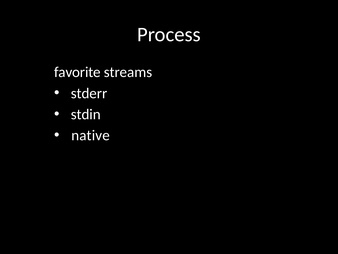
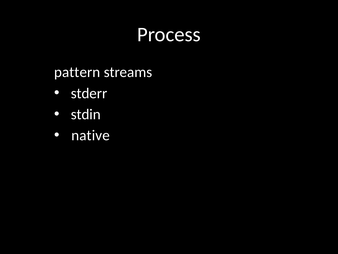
favorite: favorite -> pattern (77, 72)
